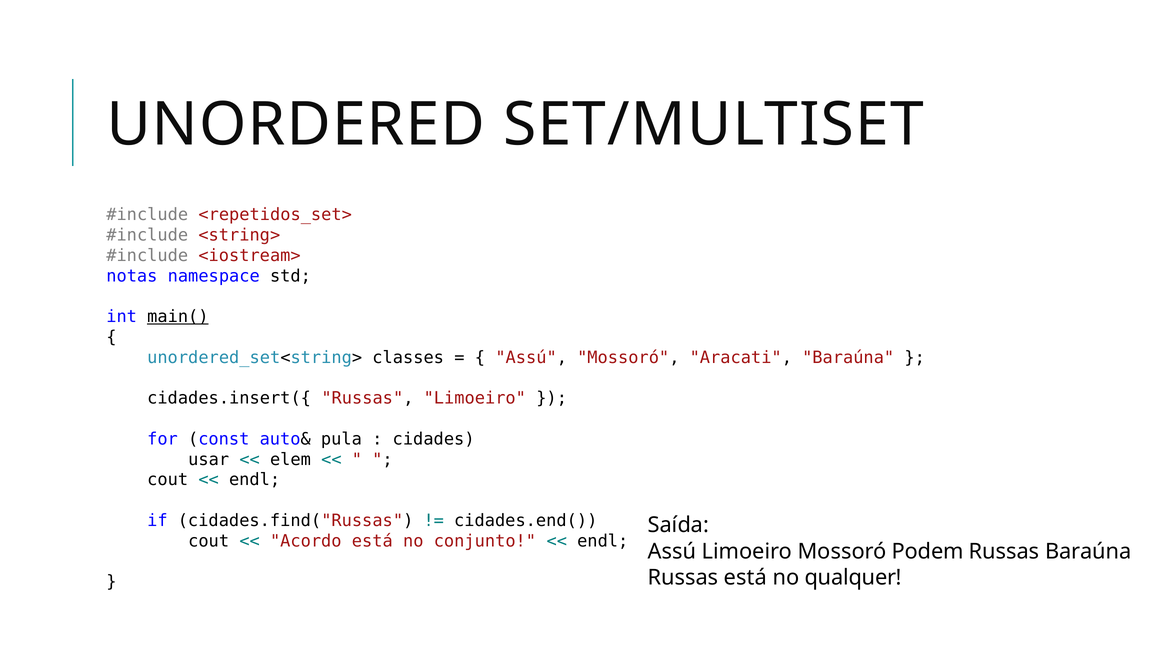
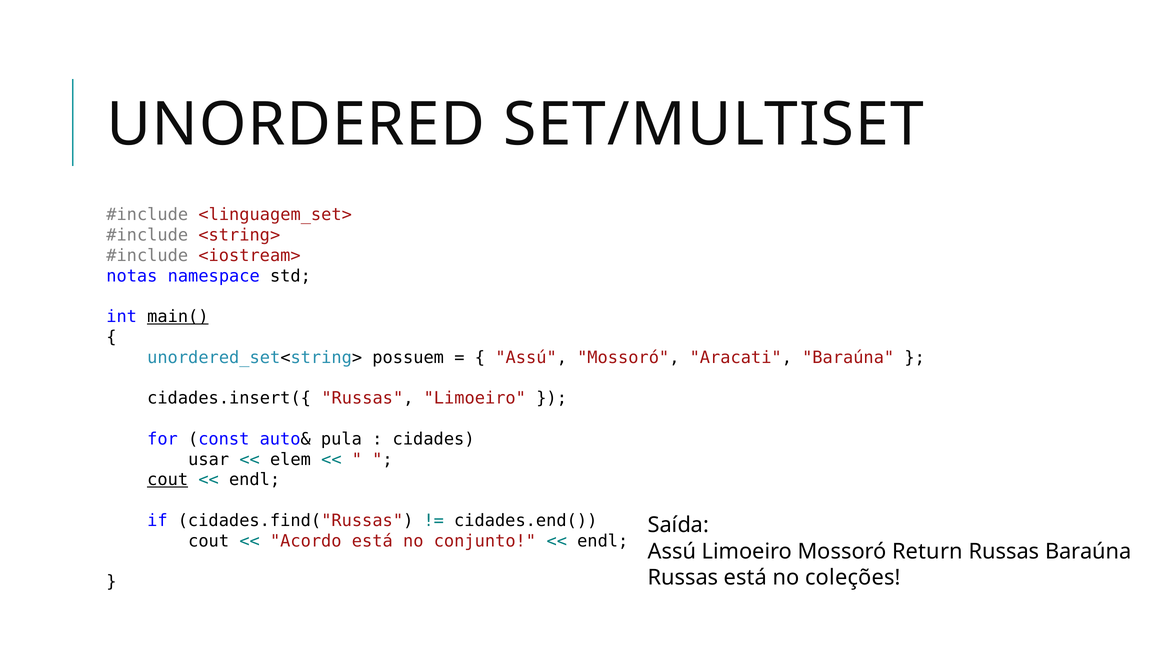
<repetidos_set>: <repetidos_set> -> <linguagem_set> (275, 215)
classes: classes -> possuem (408, 357)
cout underline: none -> present (168, 480)
Podem: Podem -> Return (927, 551)
qualquer: qualquer -> coleções (853, 577)
